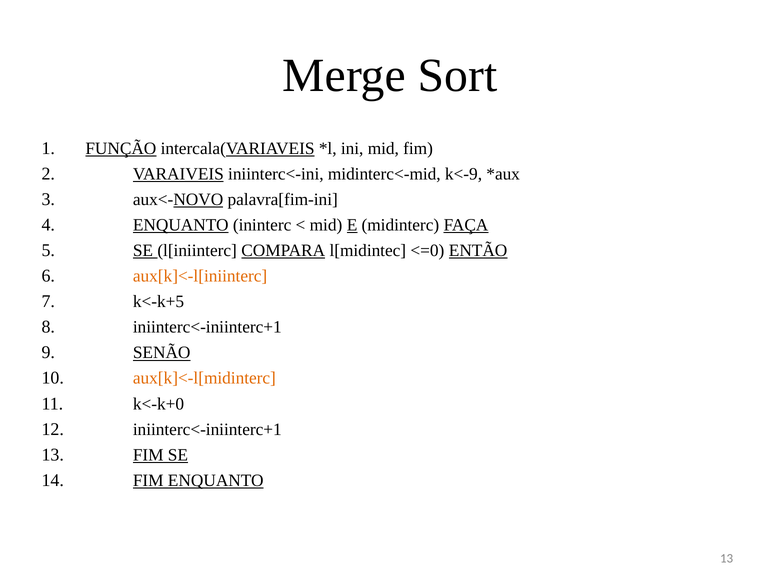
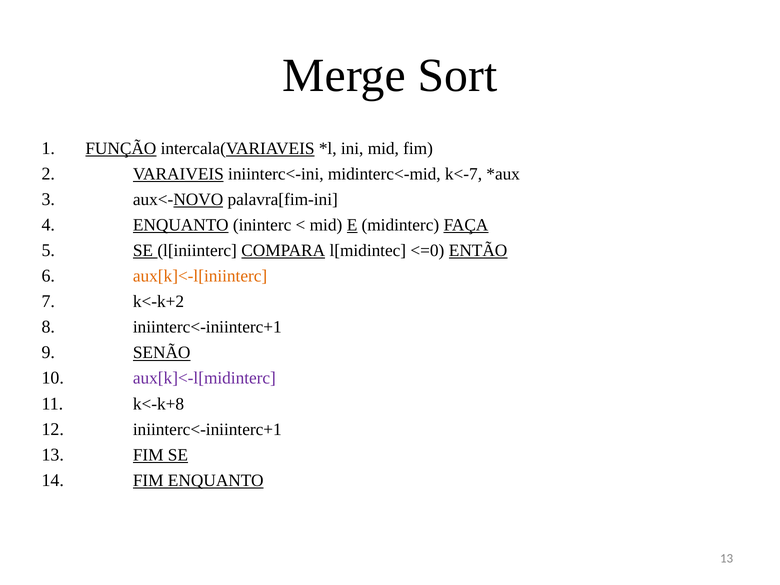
k<-9: k<-9 -> k<-7 (464, 174)
k<-k+5: k<-k+5 -> k<-k+2 (159, 302)
aux[k]<-l[midinterc colour: orange -> purple (204, 378)
k<-k+0: k<-k+0 -> k<-k+8 (159, 404)
